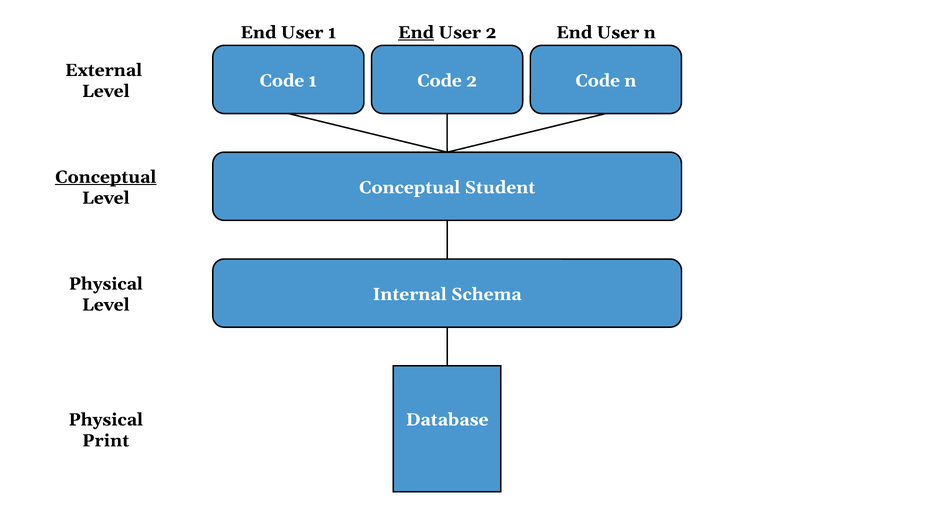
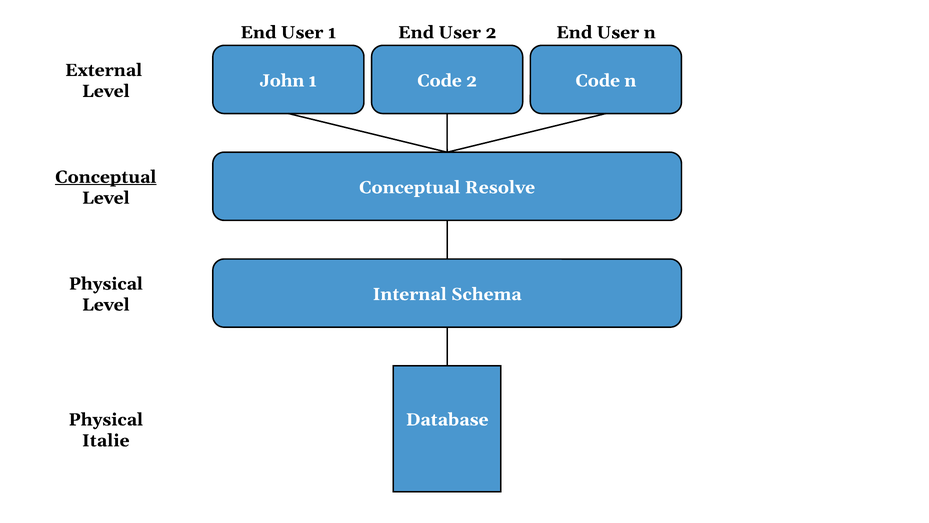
End underline: present -> none (416, 32)
Code: Code -> John (282, 81)
Student: Student -> Resolve (500, 187)
Print: Print -> Italie (106, 440)
